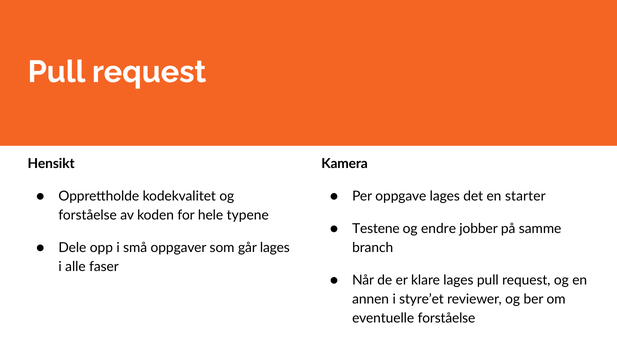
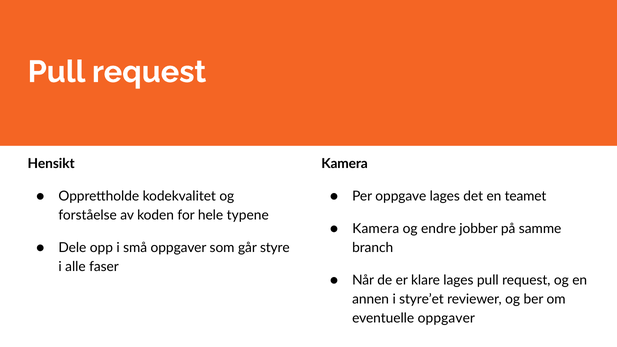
starter: starter -> teamet (525, 196)
Testene: Testene -> Kamera (376, 229)
går lages: lages -> styre (275, 248)
eventuelle forståelse: forståelse -> oppgaver (446, 318)
